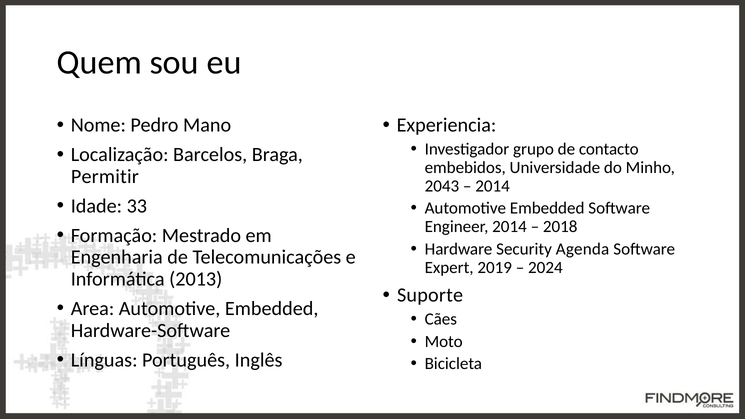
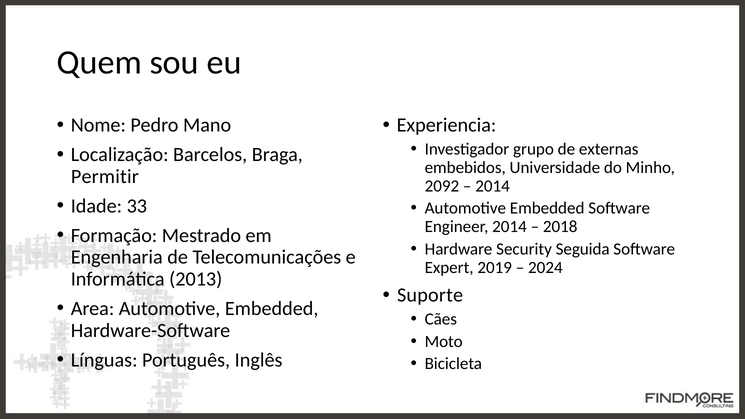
contacto: contacto -> externas (609, 149)
2043: 2043 -> 2092 (442, 186)
Agenda: Agenda -> Seguida (583, 249)
